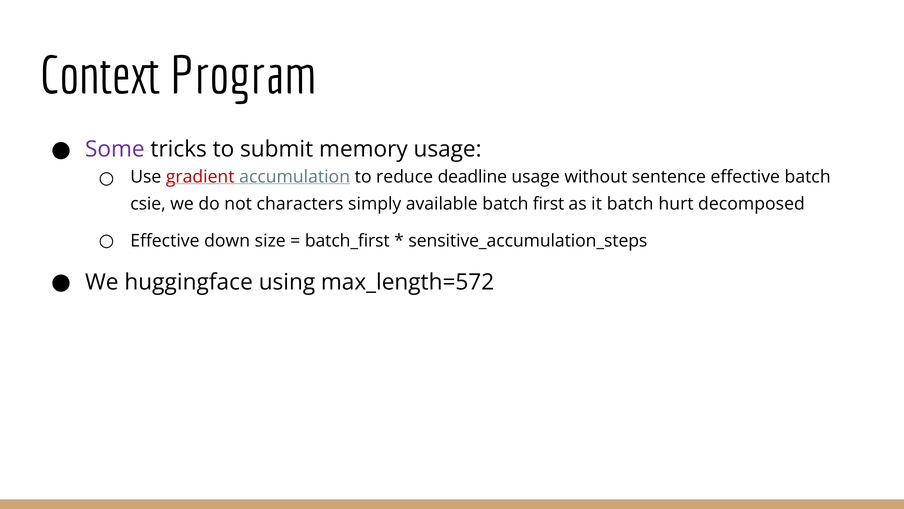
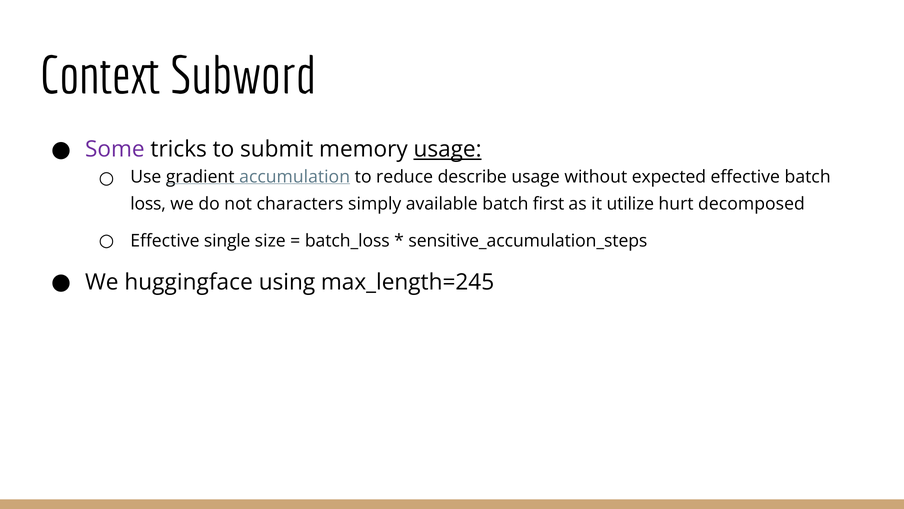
Program: Program -> Subword (243, 76)
usage underline: none -> present (448, 149)
gradient colour: red -> black (200, 177)
deadline: deadline -> describe (472, 177)
sentence: sentence -> expected (669, 177)
csie: csie -> loss (148, 204)
it batch: batch -> utilize (630, 204)
down: down -> single (227, 241)
batch_first: batch_first -> batch_loss (347, 241)
max_length=572: max_length=572 -> max_length=245 (408, 282)
